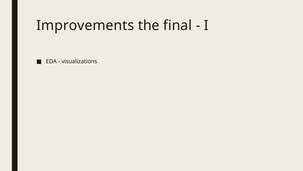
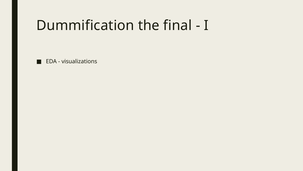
Improvements: Improvements -> Dummification (85, 25)
